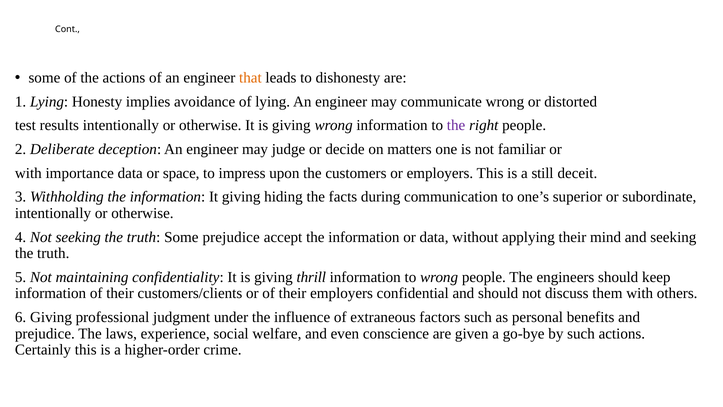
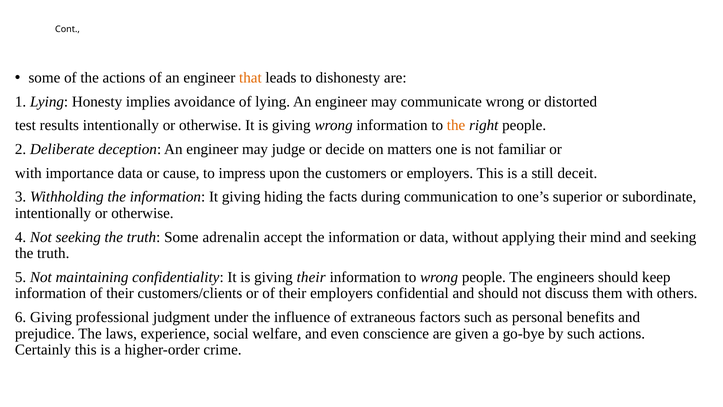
the colour: purple -> orange (456, 125)
space: space -> cause (181, 173)
Some prejudice: prejudice -> adrenalin (231, 237)
giving thrill: thrill -> their (311, 277)
